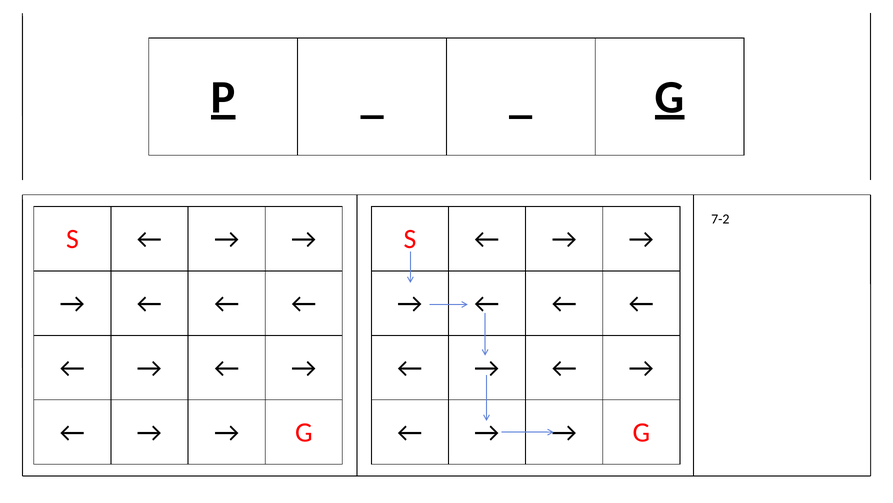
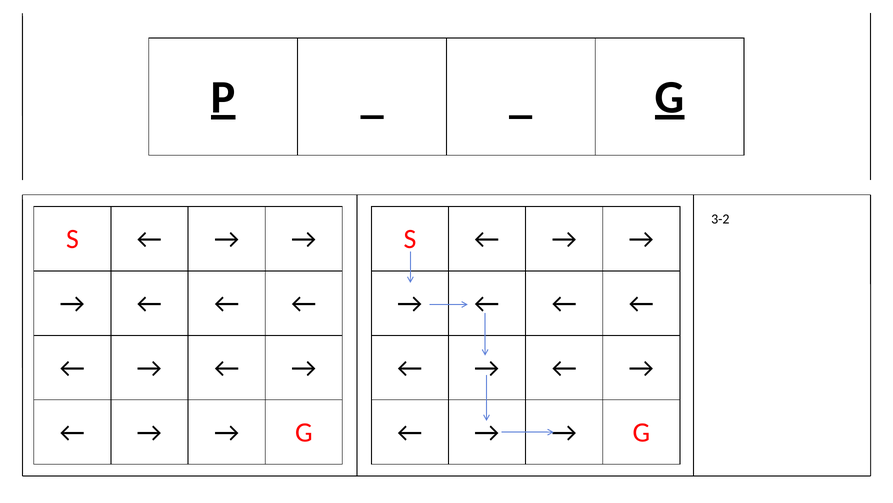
7-2: 7-2 -> 3-2 (720, 219)
